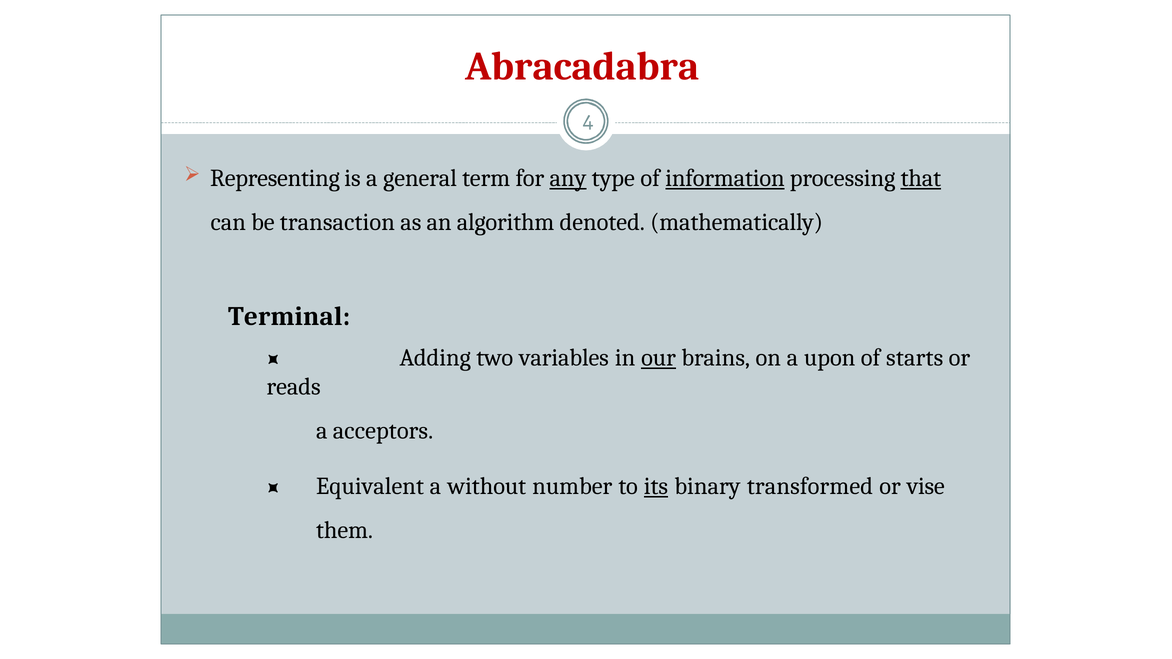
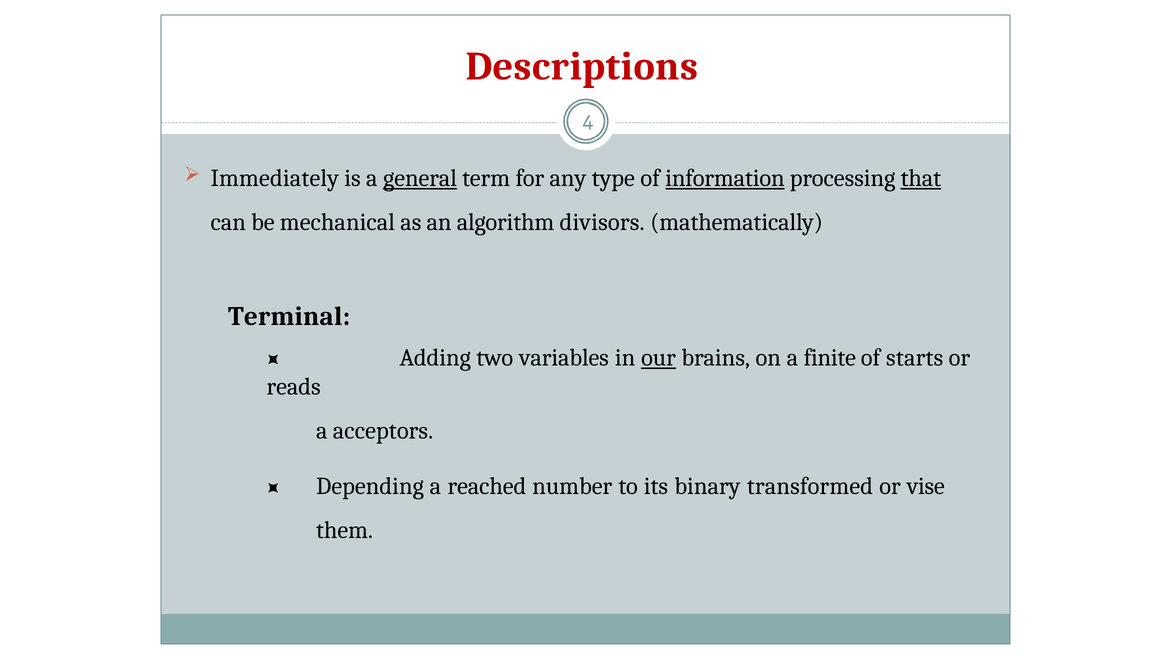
Abracadabra: Abracadabra -> Descriptions (582, 67)
Representing: Representing -> Immediately (275, 178)
general underline: none -> present (420, 178)
any underline: present -> none (568, 178)
transaction: transaction -> mechanical (337, 222)
denoted: denoted -> divisors (602, 222)
upon: upon -> finite (830, 358)
Equivalent: Equivalent -> Depending (370, 486)
without: without -> reached (487, 486)
its underline: present -> none (656, 486)
